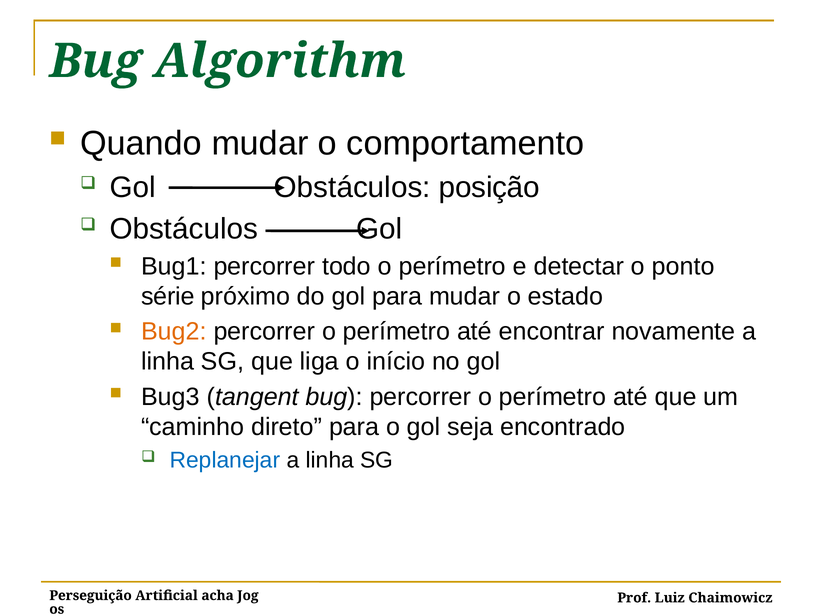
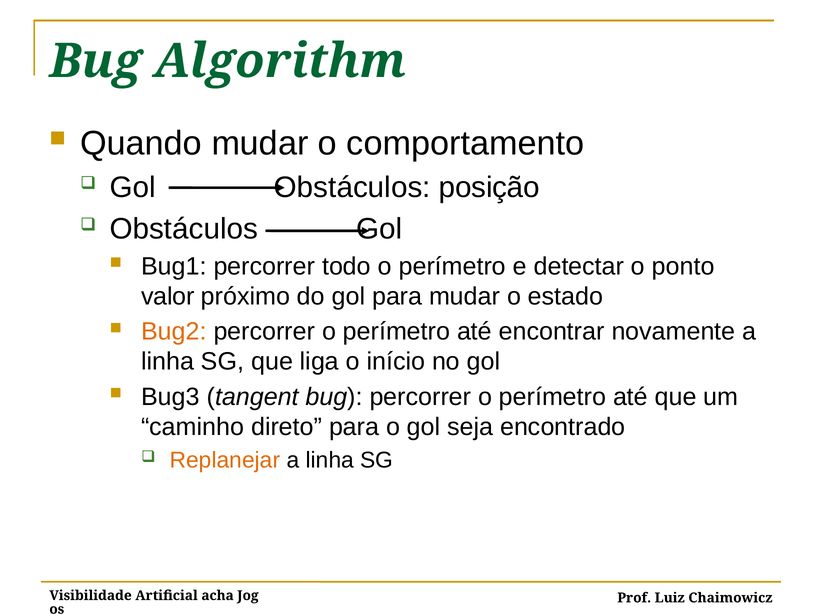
série: série -> valor (168, 297)
Replanejar colour: blue -> orange (225, 460)
Perseguição: Perseguição -> Visibilidade (91, 596)
